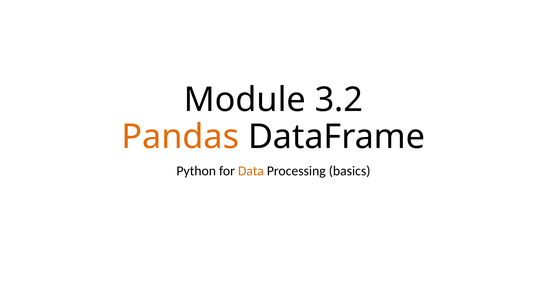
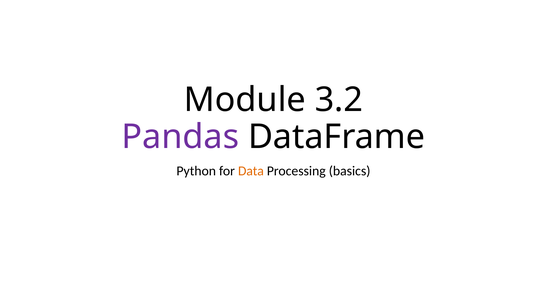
Pandas colour: orange -> purple (180, 137)
